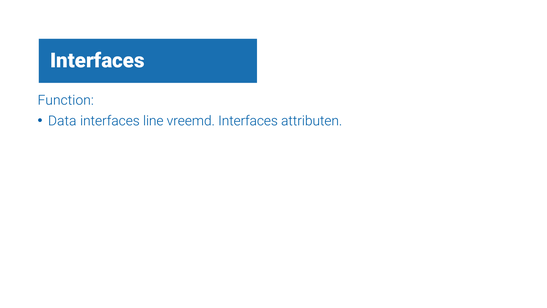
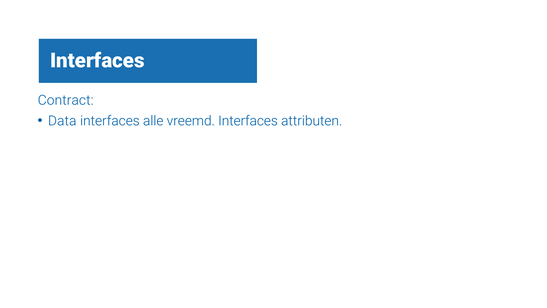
Function: Function -> Contract (66, 100)
line: line -> alle (153, 121)
